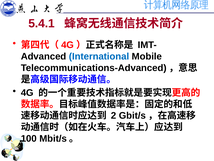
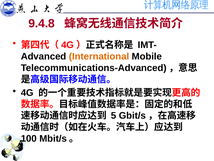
5.4.1: 5.4.1 -> 9.4.8 (42, 23)
International colour: blue -> orange (99, 56)
2: 2 -> 5 (114, 115)
